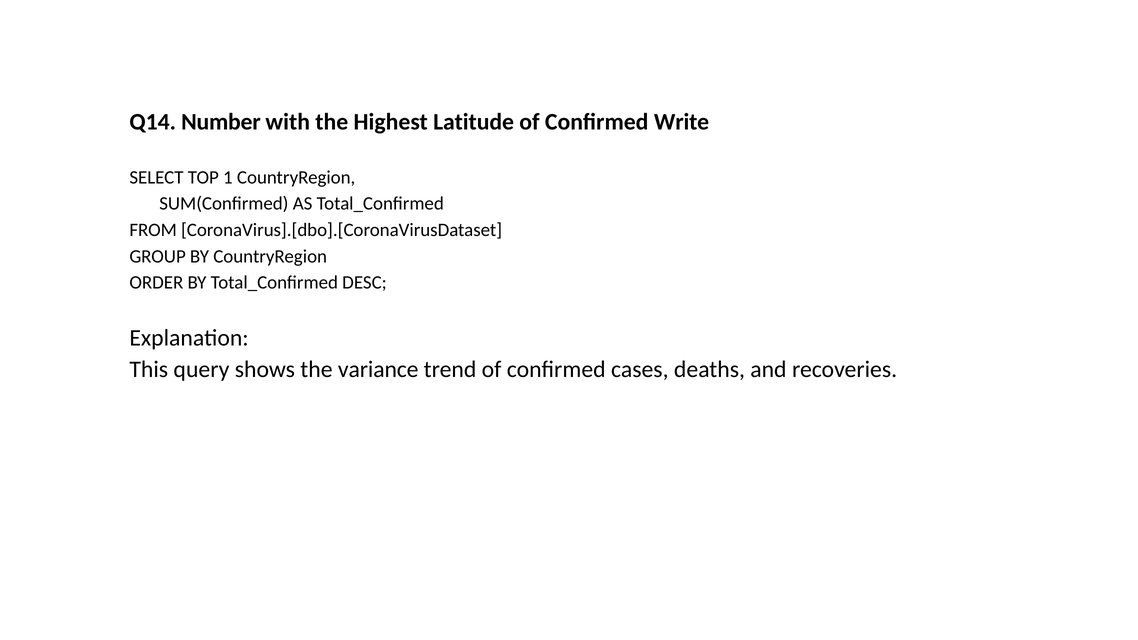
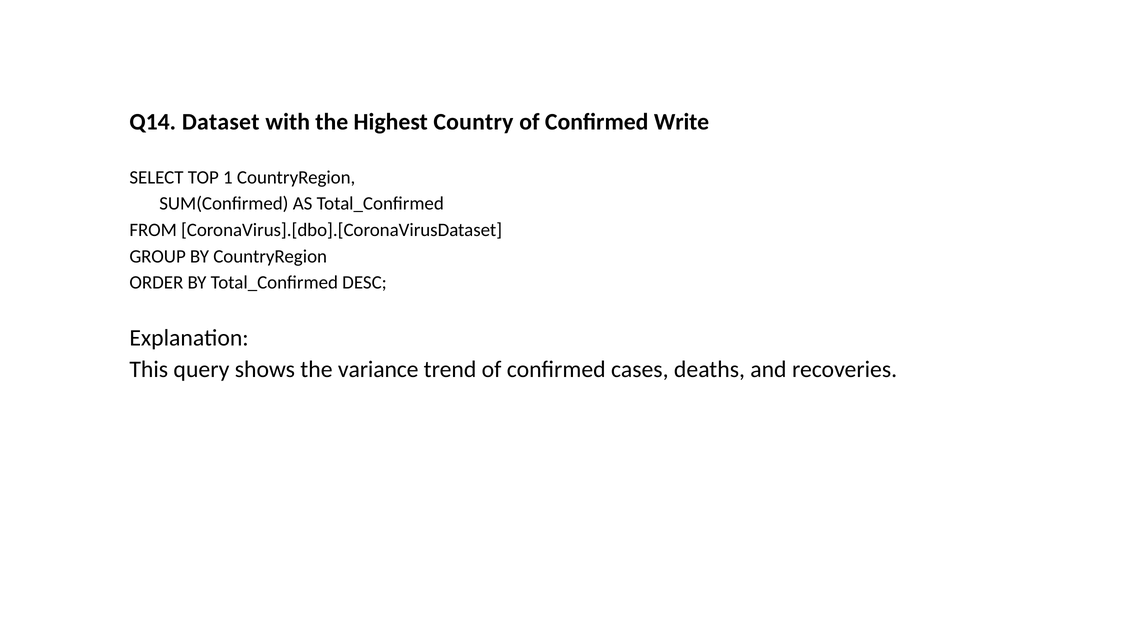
Number: Number -> Dataset (221, 122)
Latitude: Latitude -> Country (473, 122)
